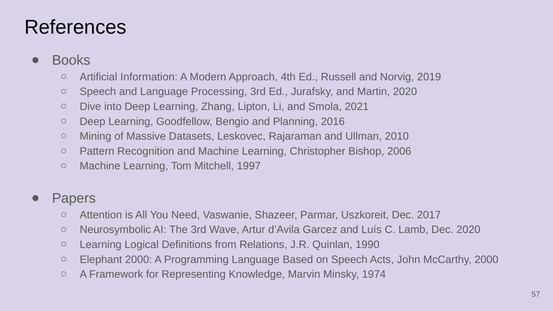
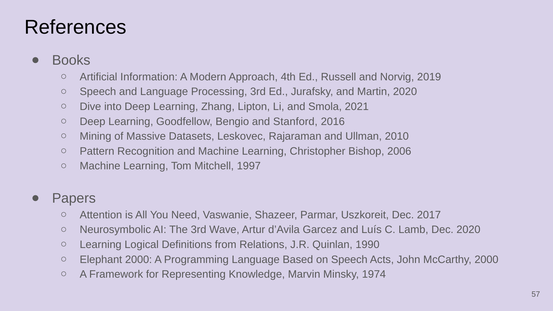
Planning: Planning -> Stanford (295, 121)
